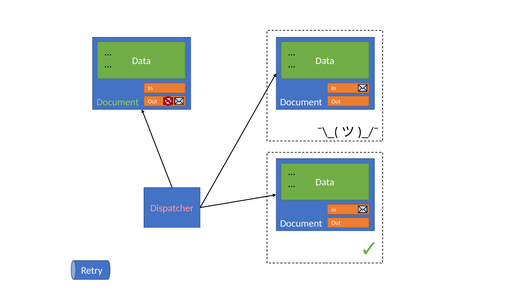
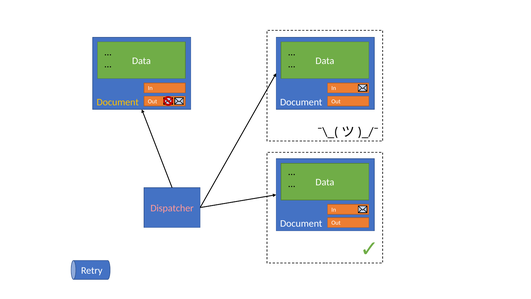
Document colour: light green -> yellow (118, 102)
